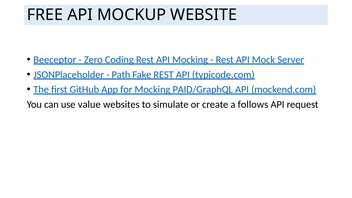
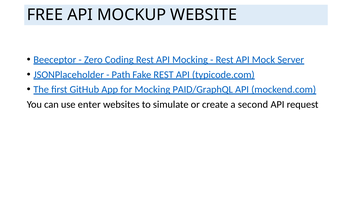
value: value -> enter (89, 104)
follows: follows -> second (253, 104)
